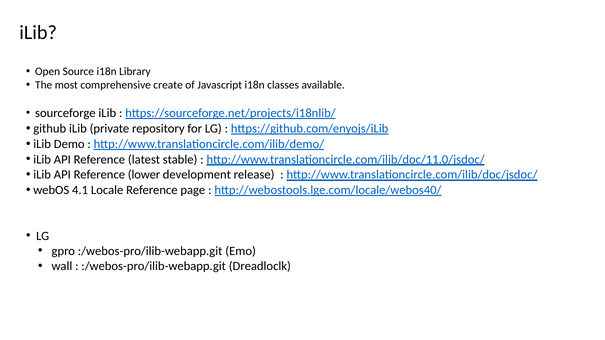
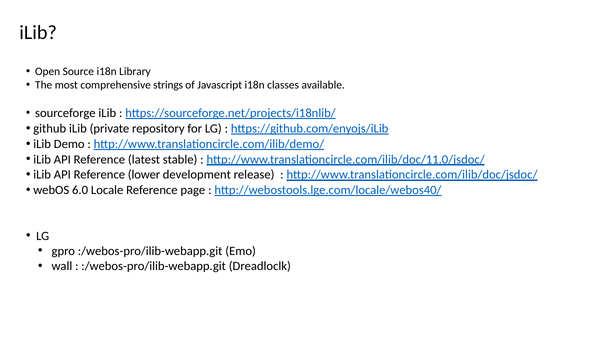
create: create -> strings (168, 85)
4.1: 4.1 -> 6.0 (80, 190)
